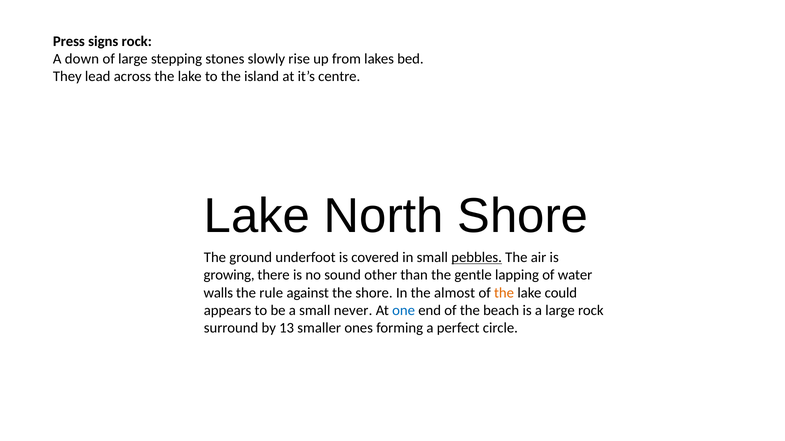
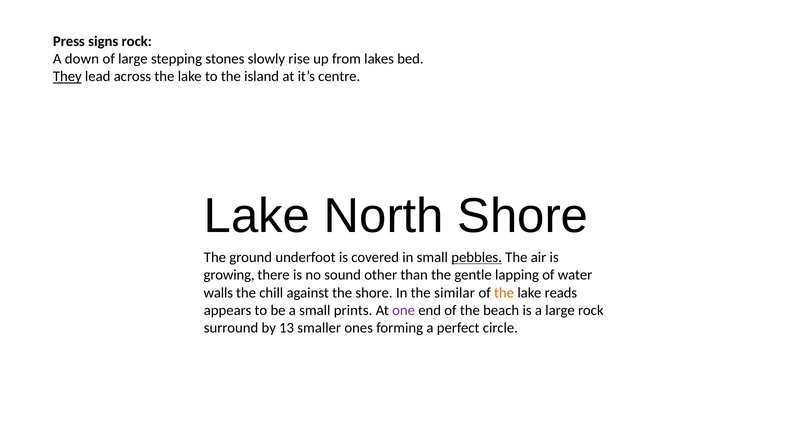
They underline: none -> present (67, 77)
rule: rule -> chill (271, 293)
almost: almost -> similar (455, 293)
could: could -> reads (561, 293)
never: never -> prints (353, 311)
one colour: blue -> purple (404, 311)
